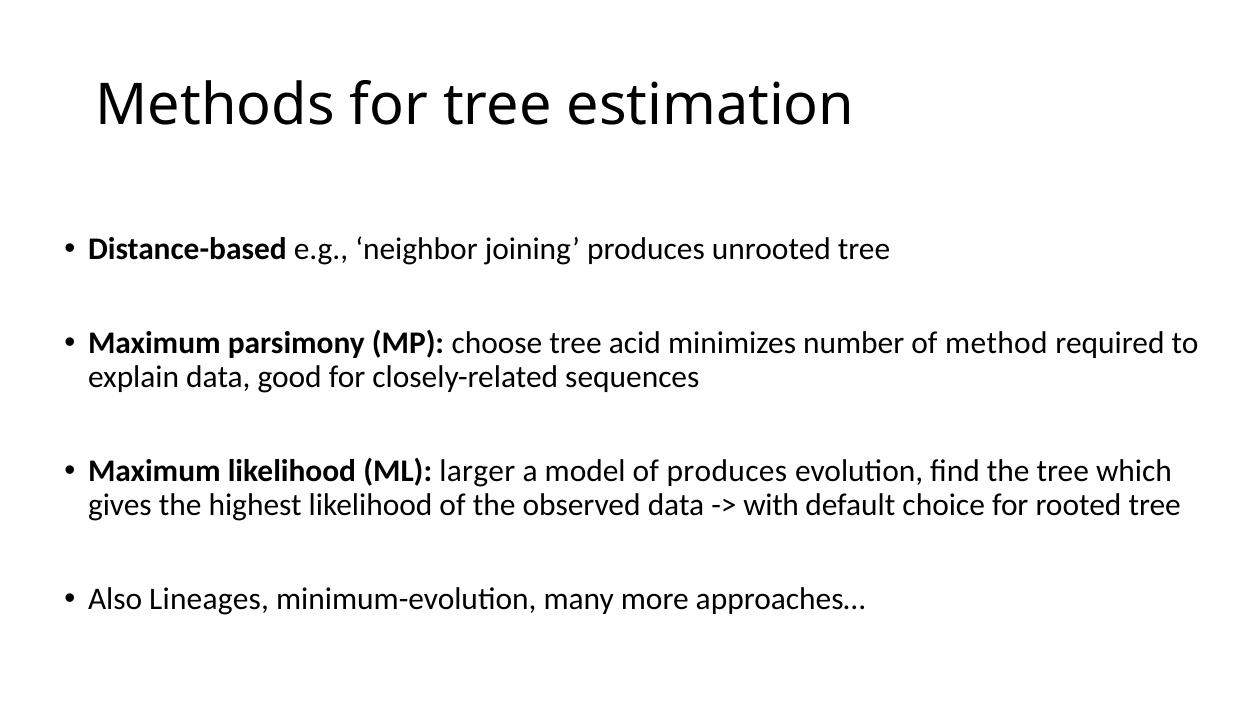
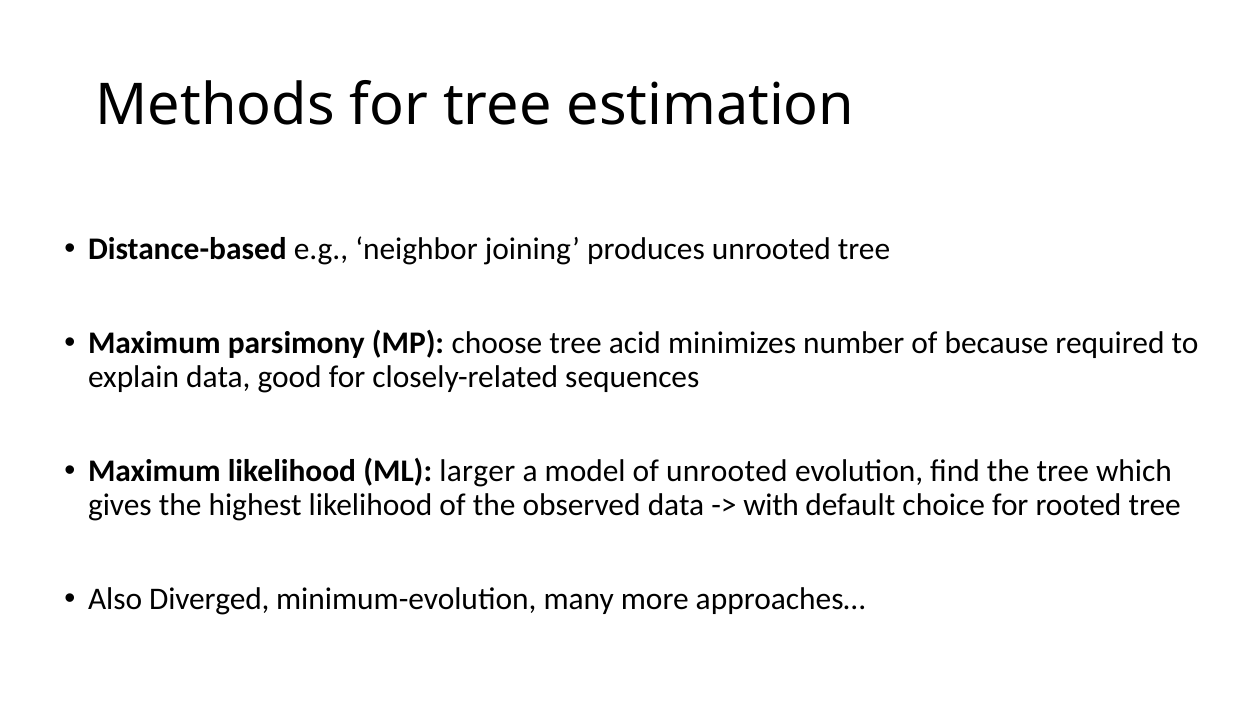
method: method -> because (997, 343)
of produces: produces -> unrooted (727, 471)
Lineages: Lineages -> Diverged (209, 599)
